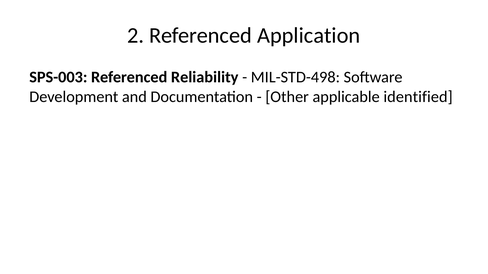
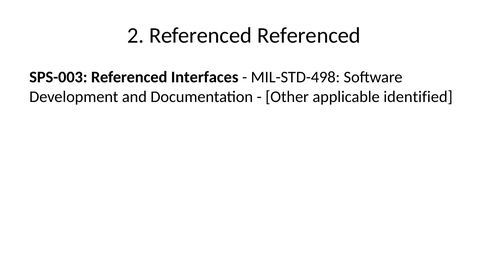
Referenced Application: Application -> Referenced (309, 35)
Reliability: Reliability -> Interfaces (205, 77)
